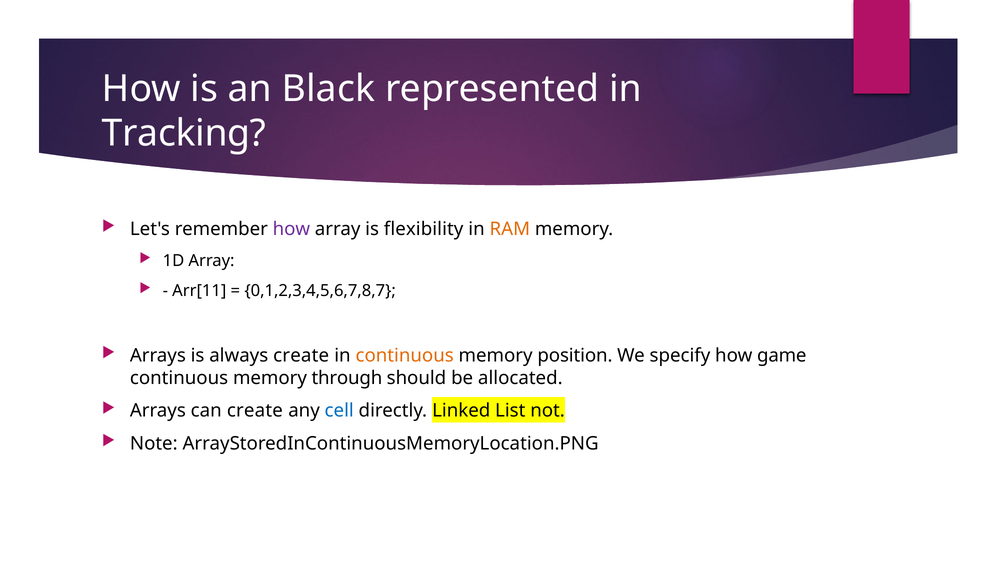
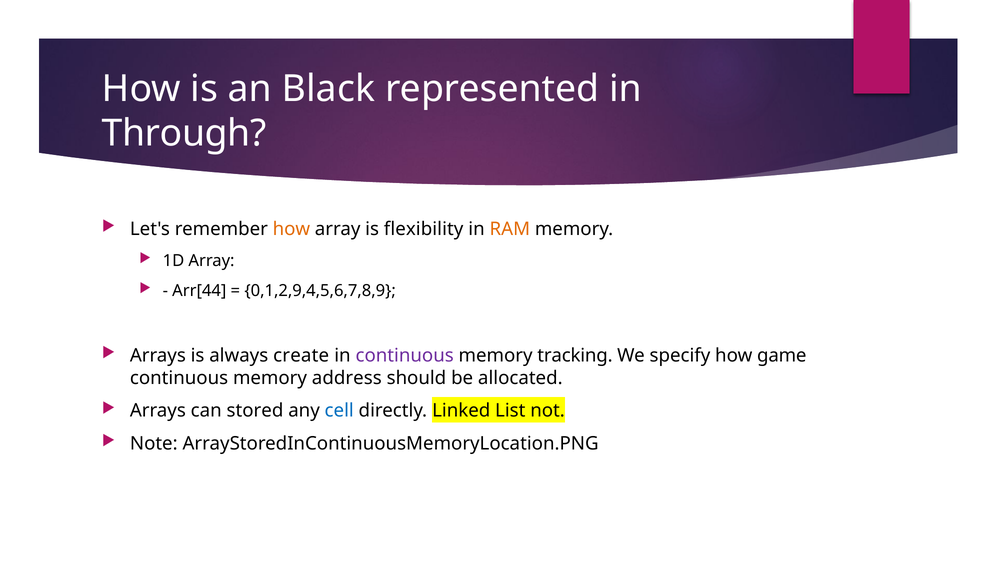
Tracking: Tracking -> Through (184, 134)
how colour: purple -> orange (291, 229)
Arr[11: Arr[11 -> Arr[44 (199, 291)
0,1,2,3,4,5,6,7,8,7: 0,1,2,3,4,5,6,7,8,7 -> 0,1,2,9,4,5,6,7,8,9 (320, 291)
continuous colour: orange -> purple (405, 355)
position: position -> tracking (575, 355)
through: through -> address (347, 378)
can create: create -> stored (255, 411)
